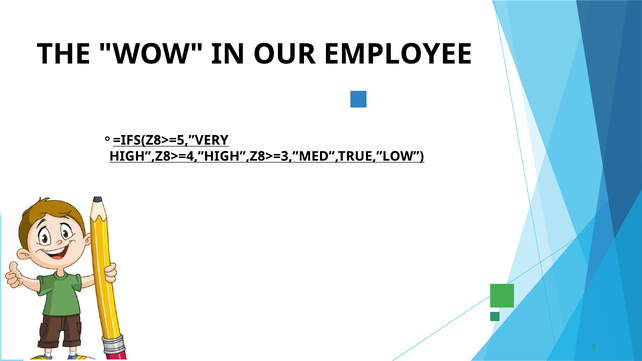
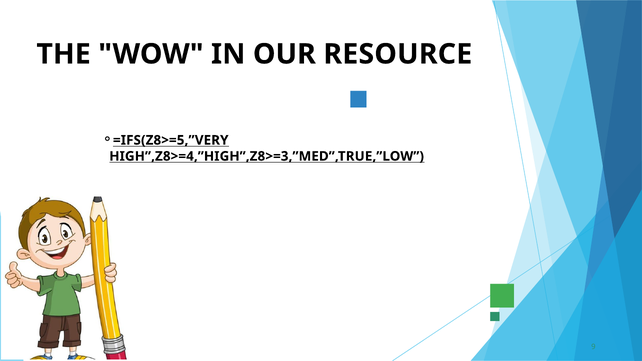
EMPLOYEE: EMPLOYEE -> RESOURCE (398, 54)
